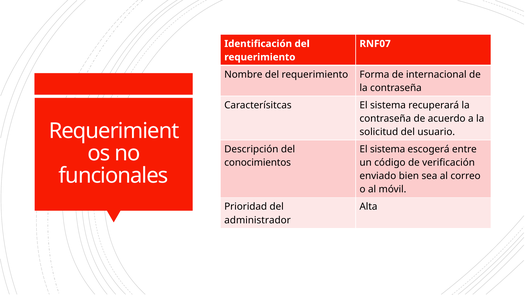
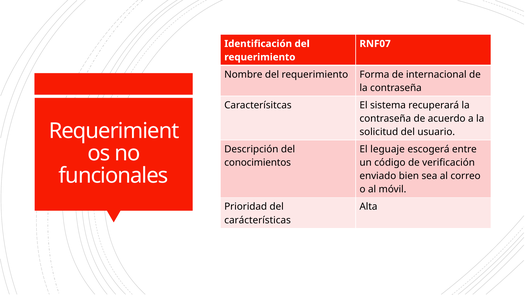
sistema: sistema -> leguaje (388, 149)
administrador: administrador -> carácterísticas (258, 220)
